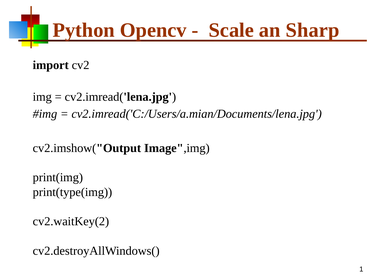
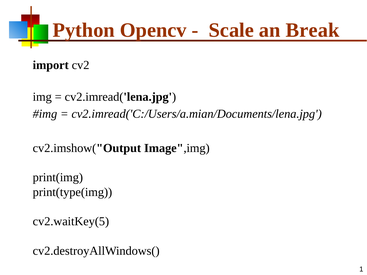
Sharp: Sharp -> Break (313, 30)
cv2.waitKey(2: cv2.waitKey(2 -> cv2.waitKey(5 (71, 222)
